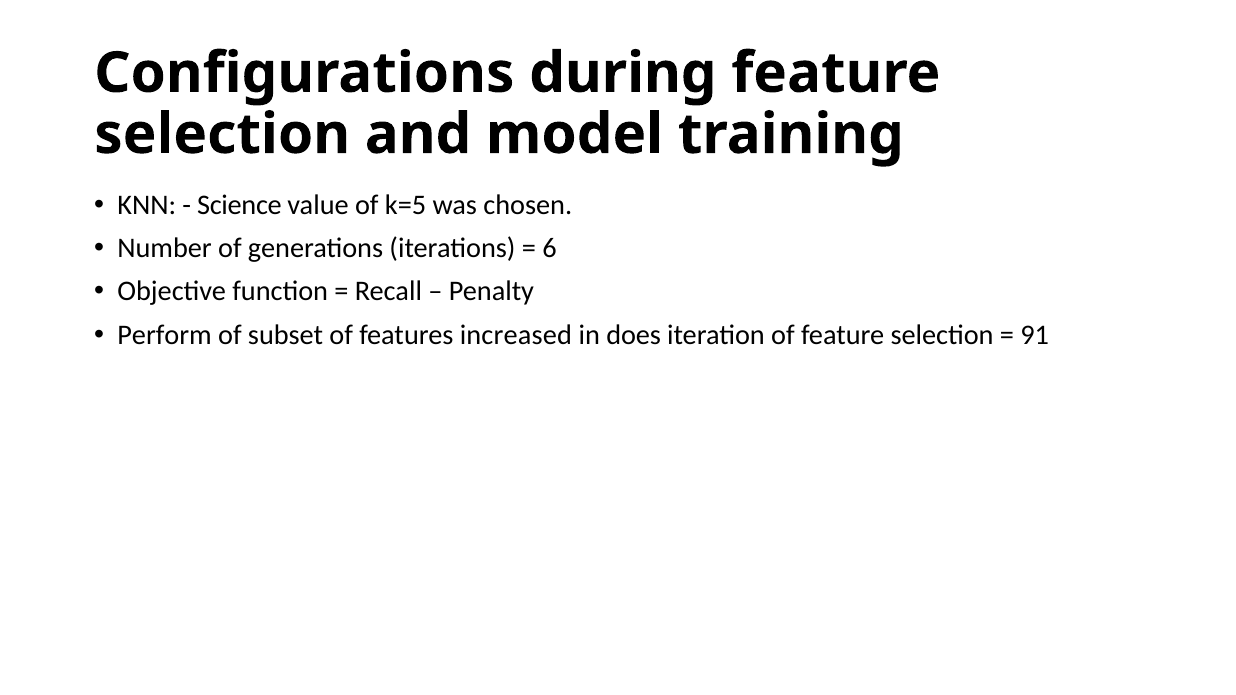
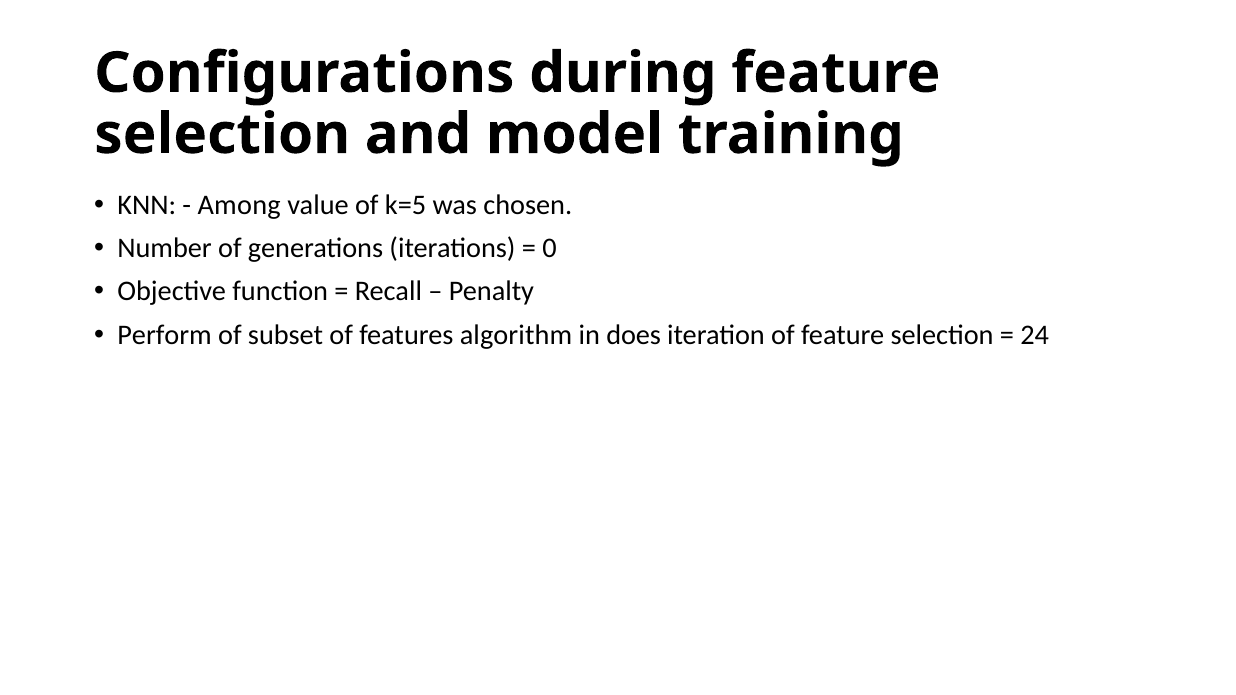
Science: Science -> Among (239, 205)
6: 6 -> 0 (549, 248)
increased: increased -> algorithm (516, 335)
91: 91 -> 24 (1035, 335)
